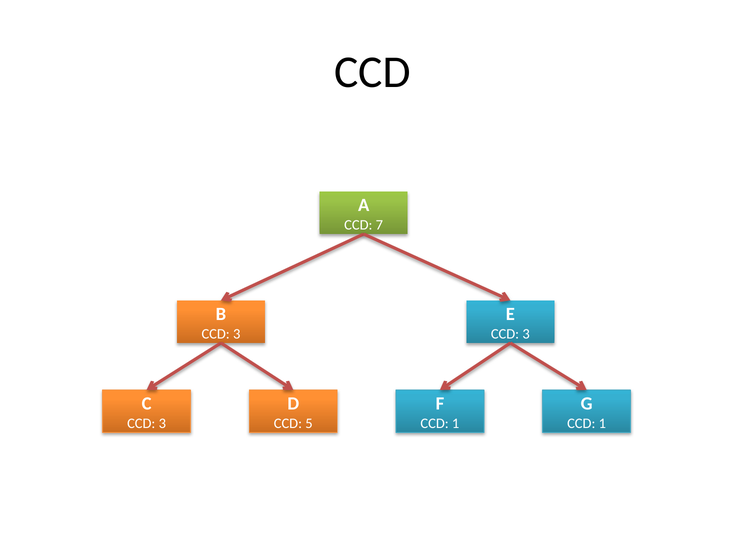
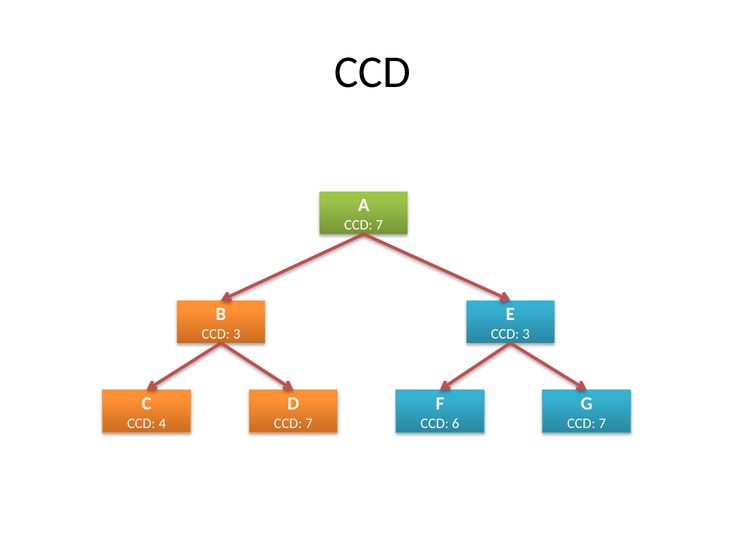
3: 3 -> 4 (162, 423)
5: 5 -> 7 (309, 423)
1: 1 -> 6 (456, 423)
1: 1 -> 7 (602, 423)
